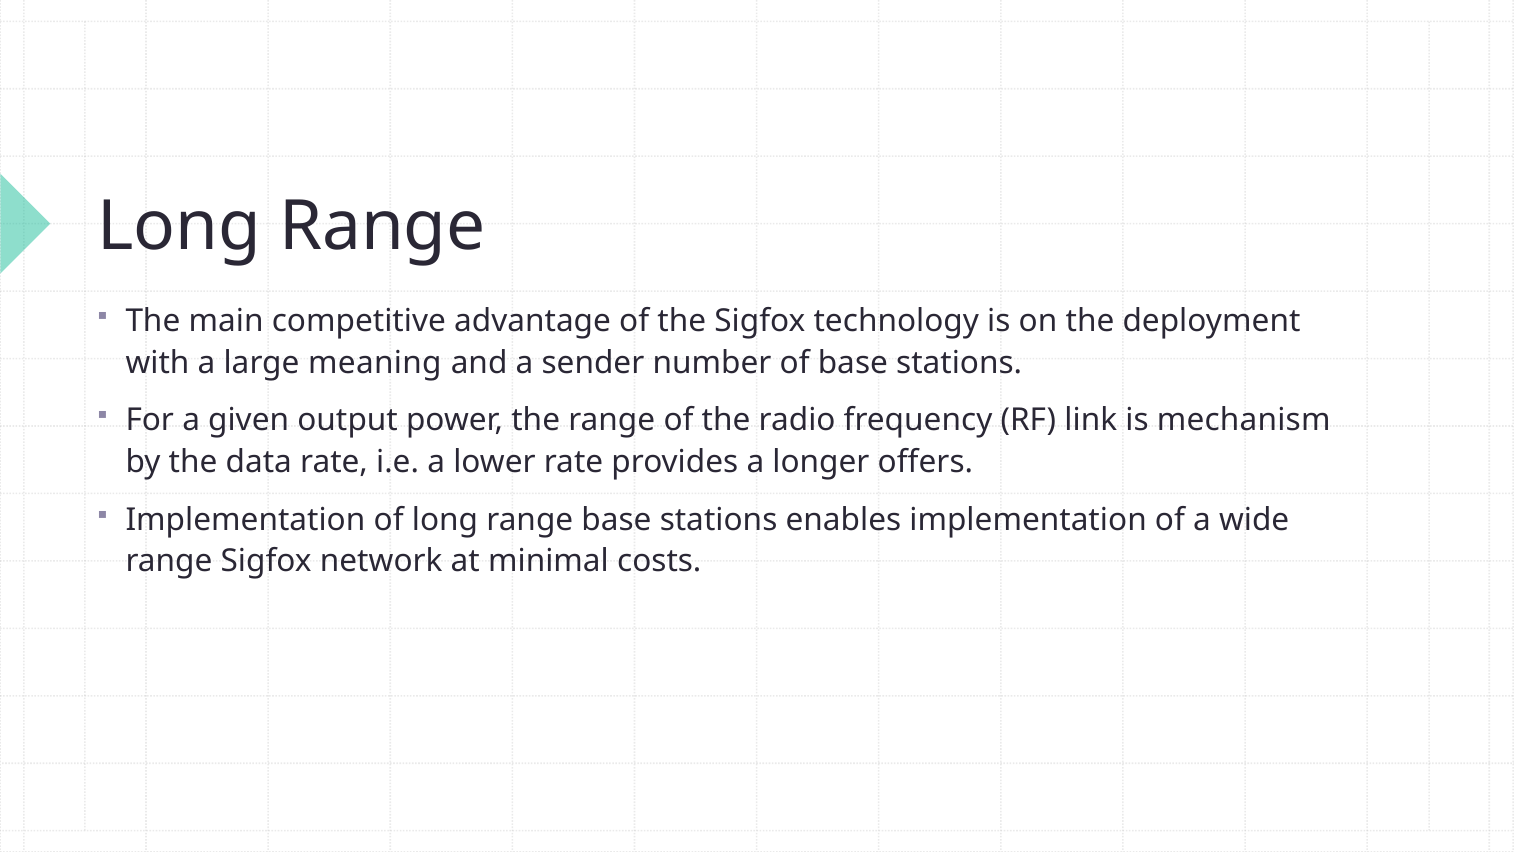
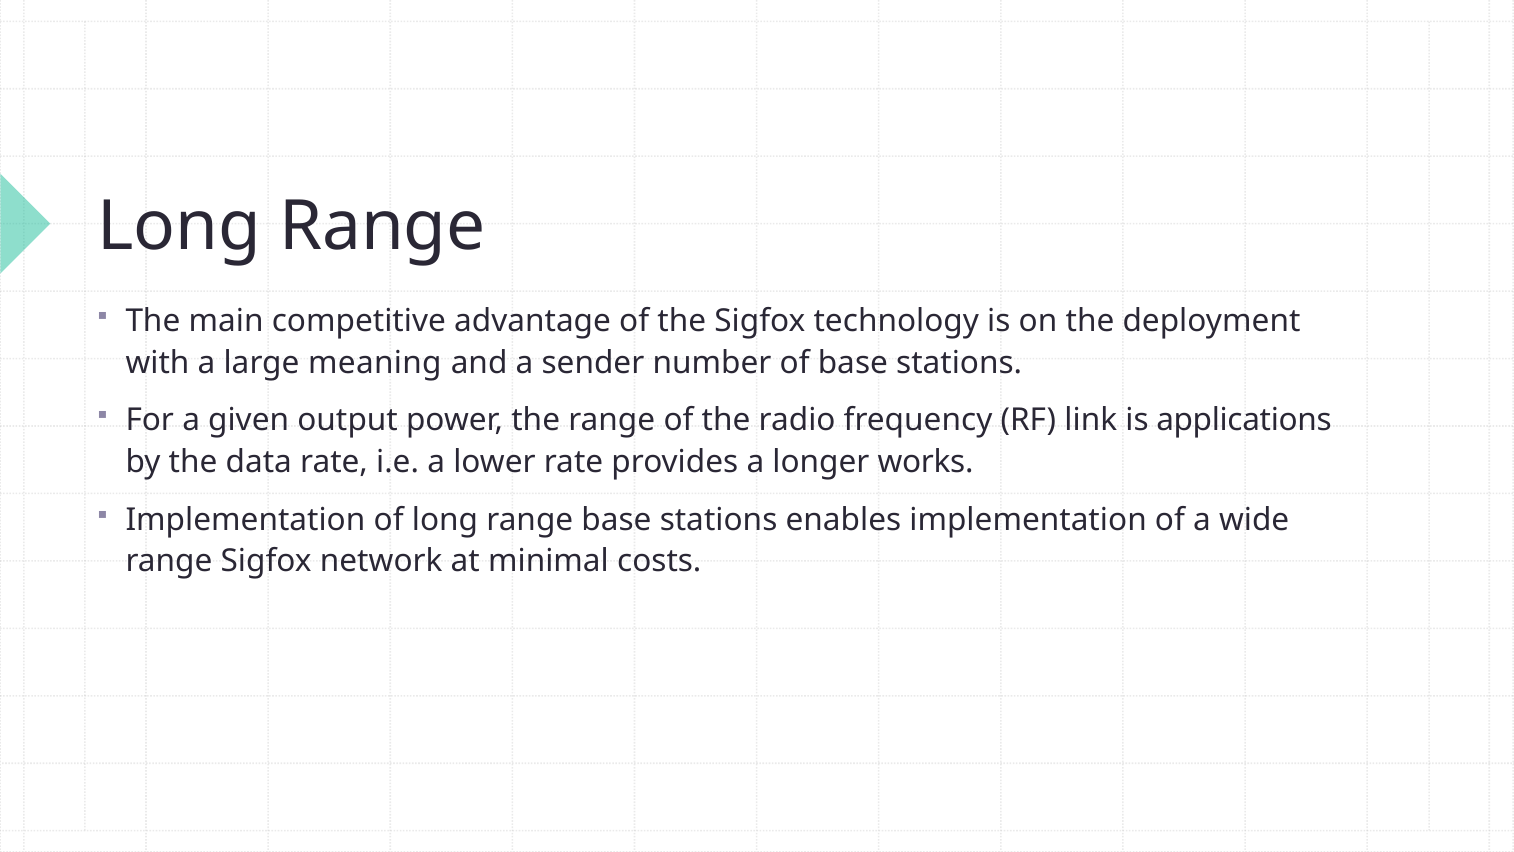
mechanism: mechanism -> applications (1244, 420)
offers: offers -> works (926, 462)
